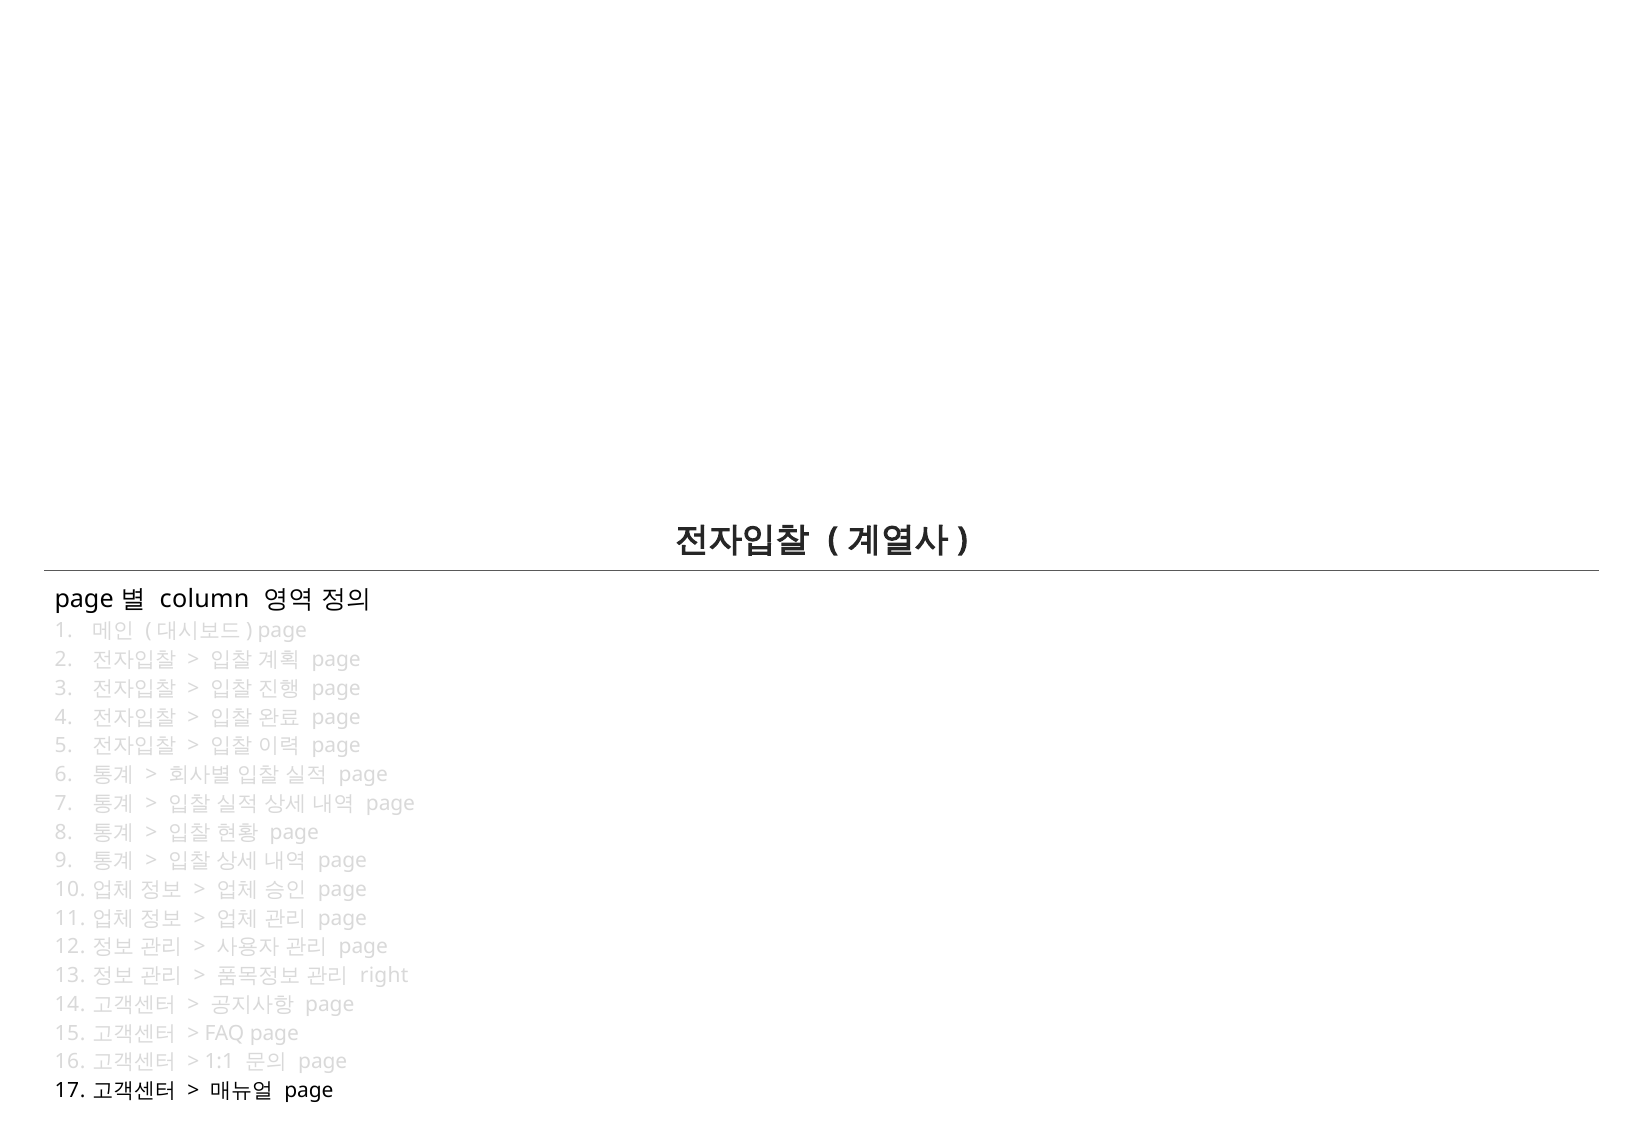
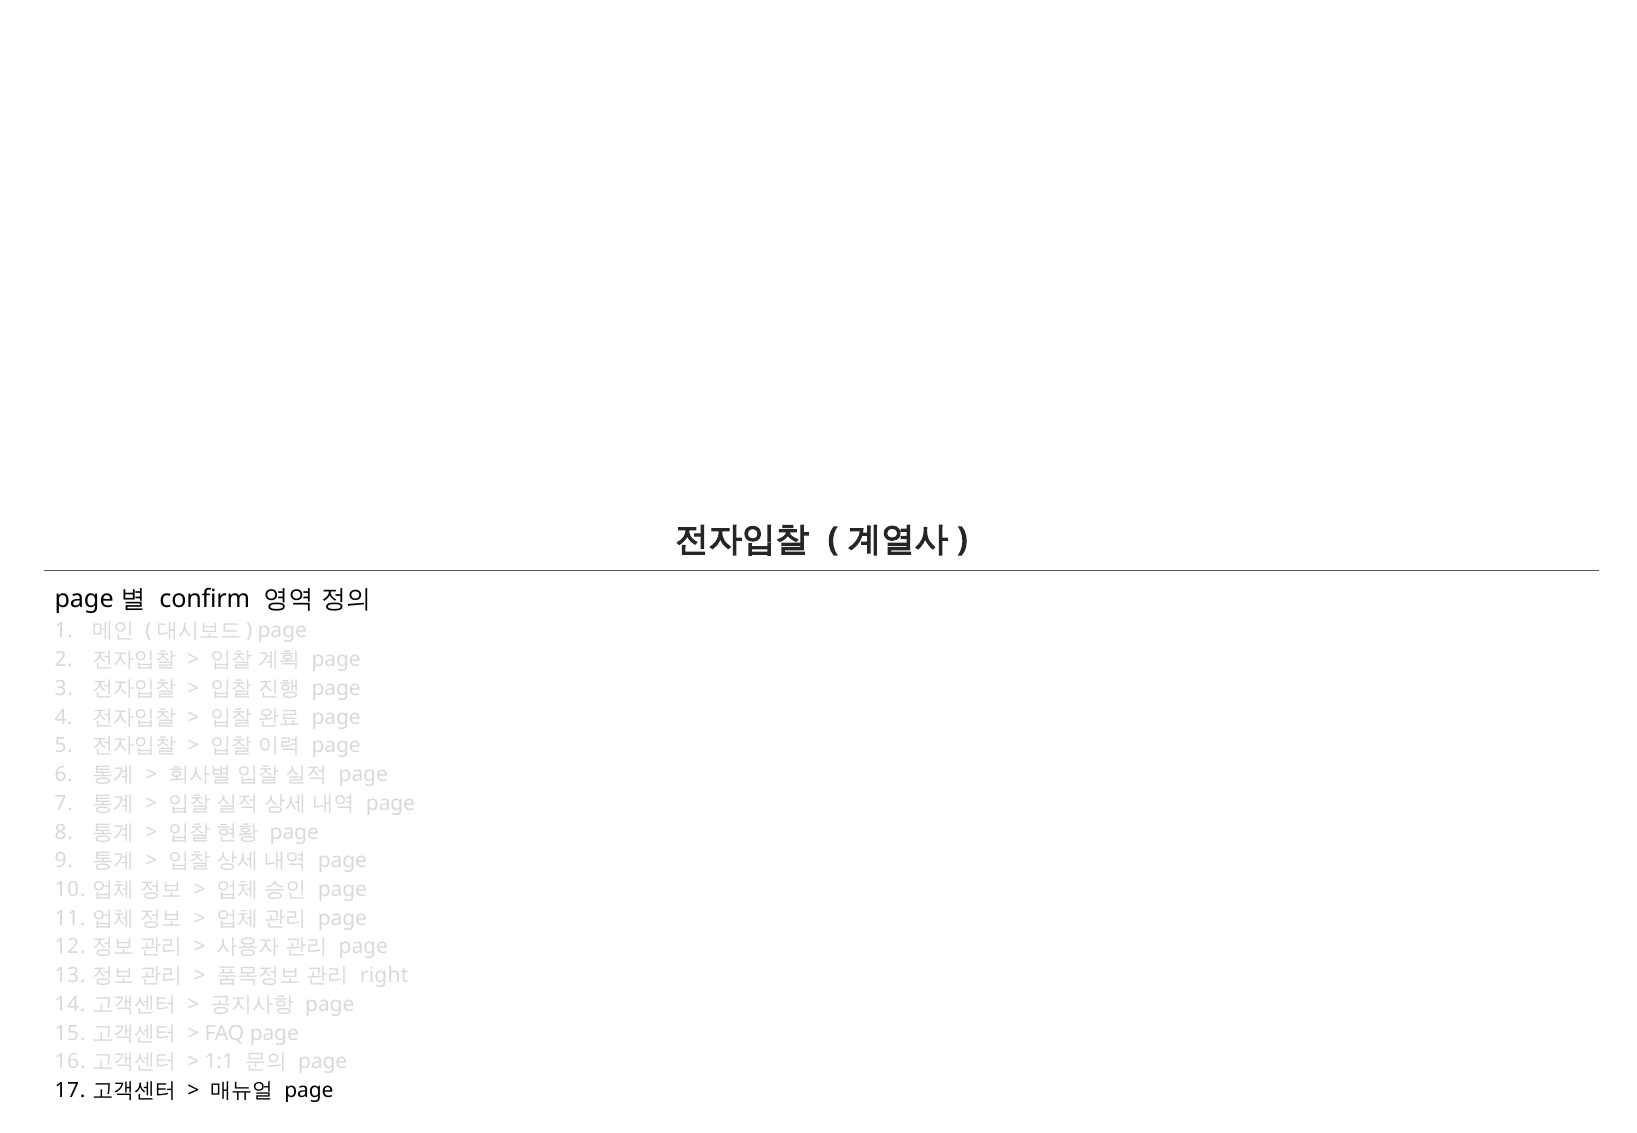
column: column -> confirm (205, 600)
